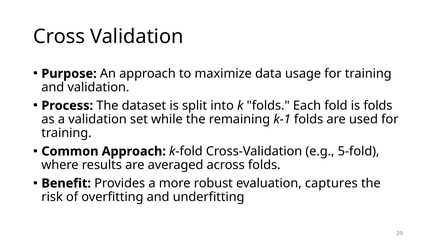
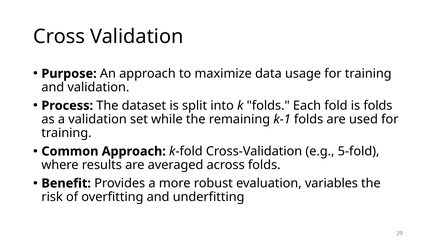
captures: captures -> variables (331, 184)
